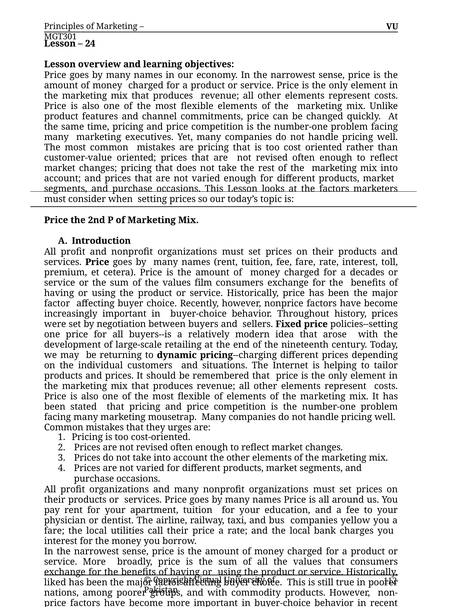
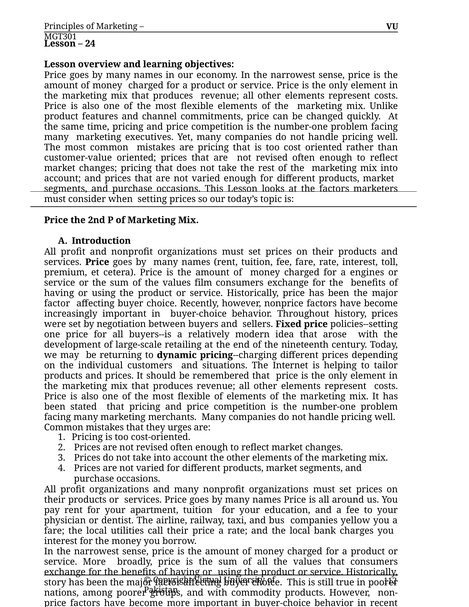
a decades: decades -> engines (367, 272)
mousetrap: mousetrap -> merchants (172, 417)
liked: liked -> story (55, 583)
